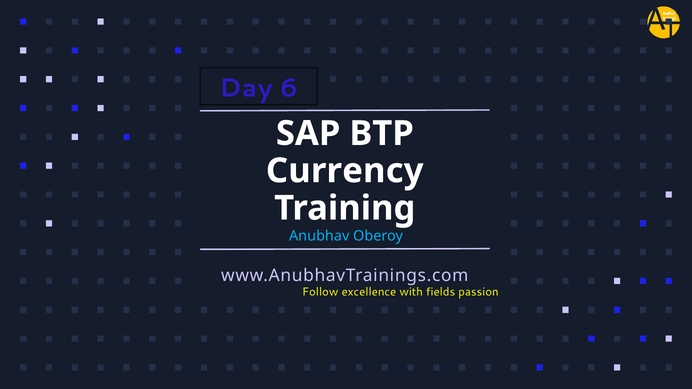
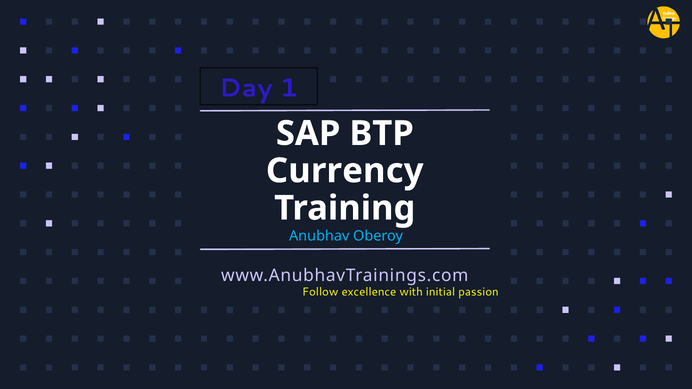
6: 6 -> 1 (289, 88)
fields: fields -> initial (441, 292)
